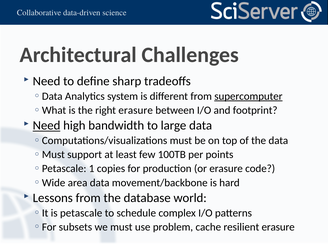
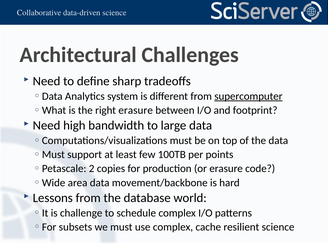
Need underline: present -> none (47, 126)
1: 1 -> 2 (92, 169)
petascale: petascale -> challenge (81, 213)
use problem: problem -> complex (173, 227)
resilient erasure: erasure -> science (278, 227)
